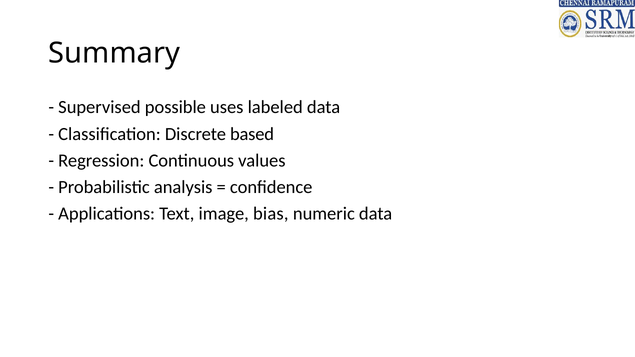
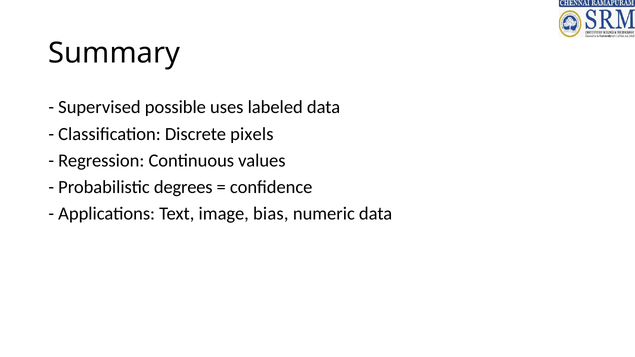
based: based -> pixels (252, 134)
analysis: analysis -> degrees (183, 187)
